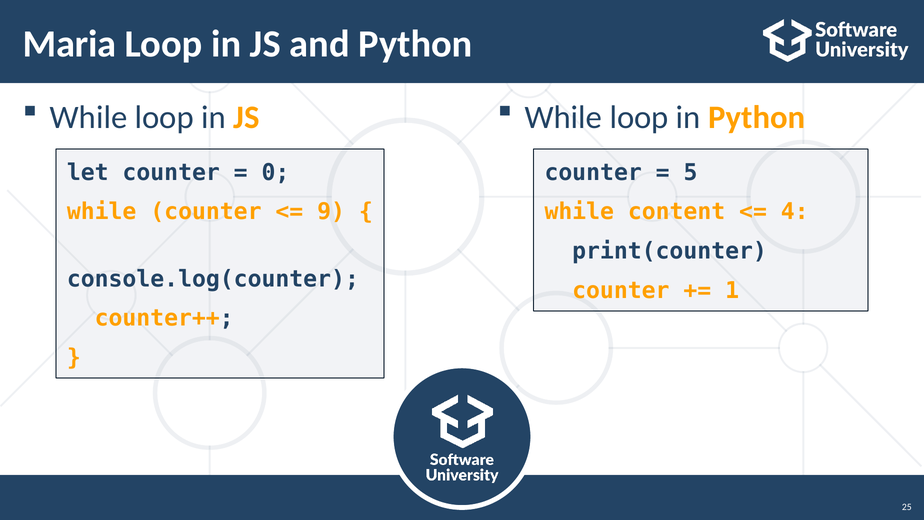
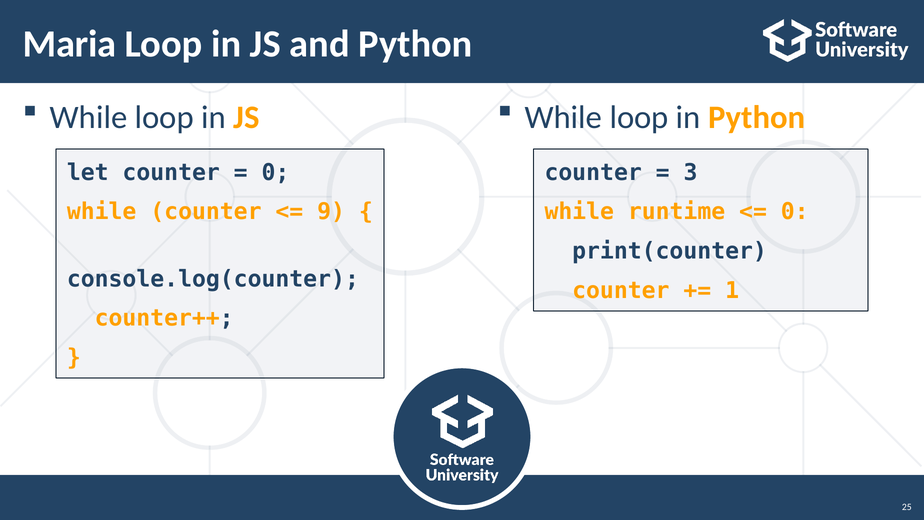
5: 5 -> 3 (691, 172)
content: content -> runtime (677, 212)
4: 4 -> 0 (795, 212)
